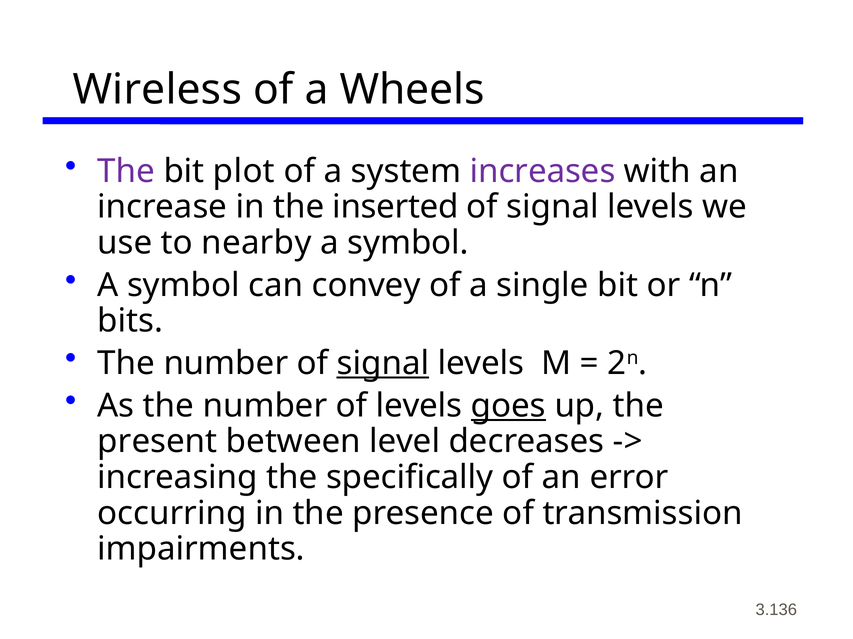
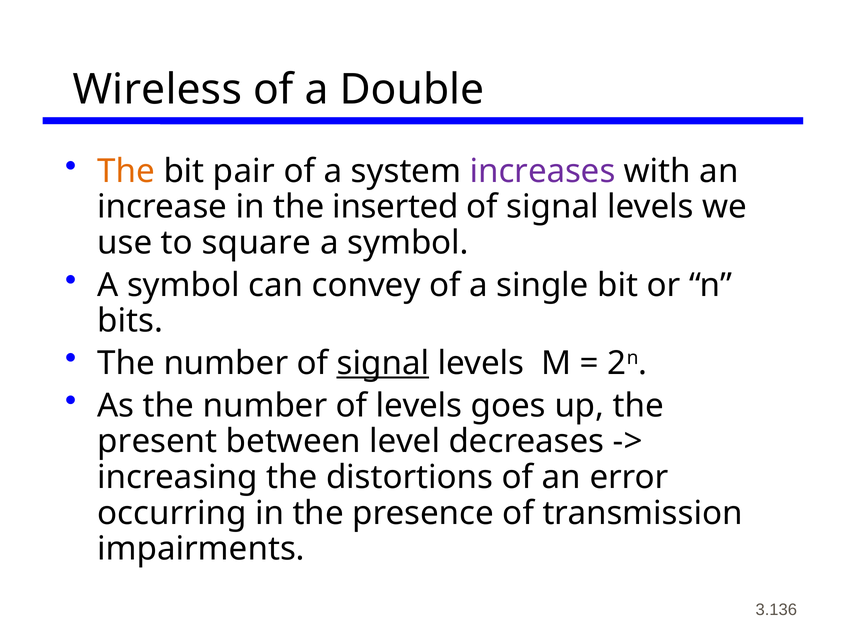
Wheels: Wheels -> Double (412, 90)
The colour: purple -> orange (126, 171)
plot: plot -> pair (244, 171)
nearby: nearby -> square (256, 243)
goes underline: present -> none (508, 406)
specifically: specifically -> distortions (410, 478)
